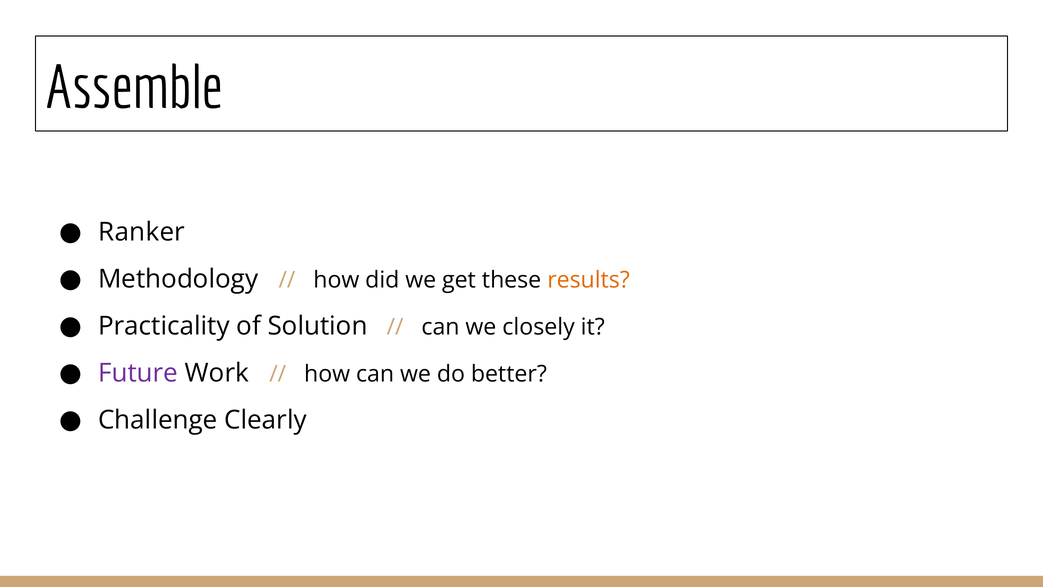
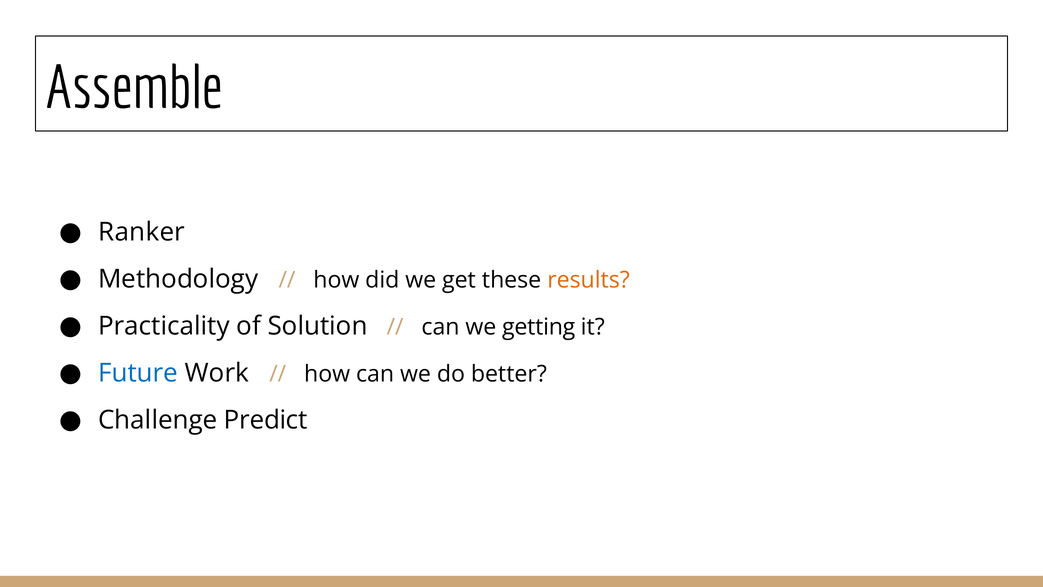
closely: closely -> getting (539, 327)
Future colour: purple -> blue (138, 373)
Clearly: Clearly -> Predict (266, 420)
